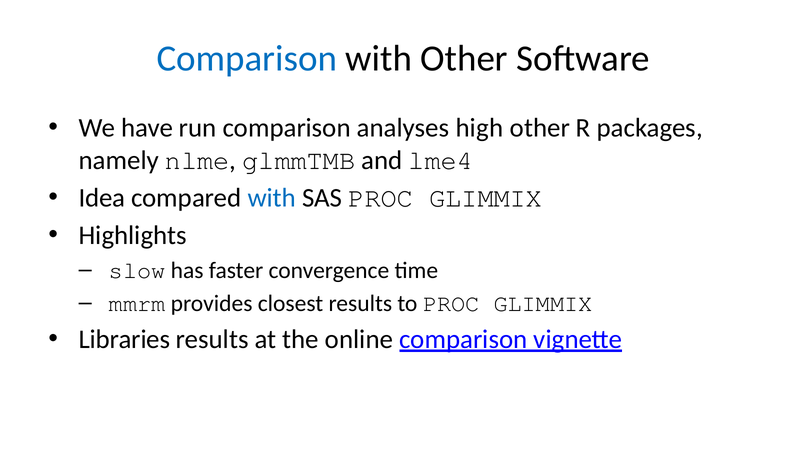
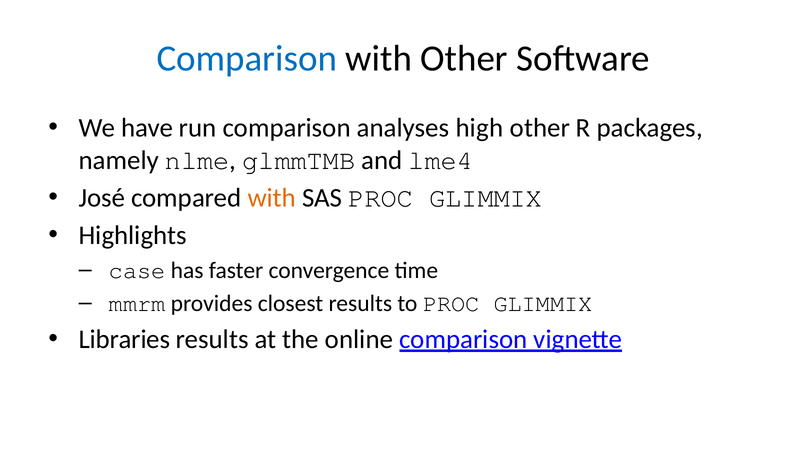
Idea: Idea -> José (102, 198)
with colour: blue -> orange (272, 198)
slow: slow -> case (137, 270)
